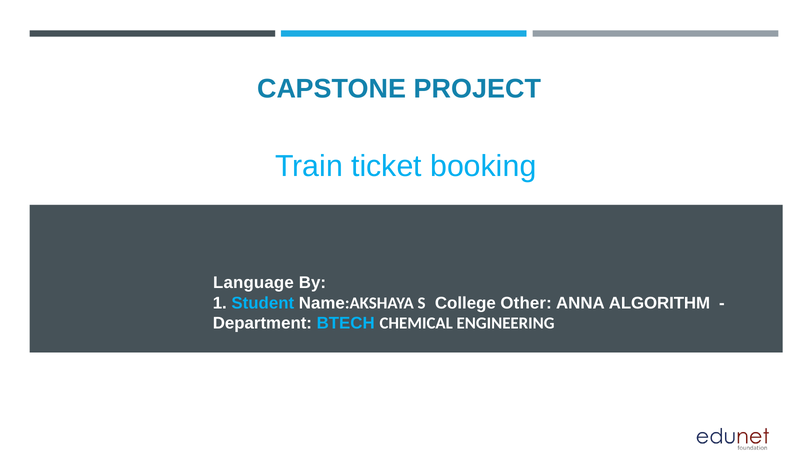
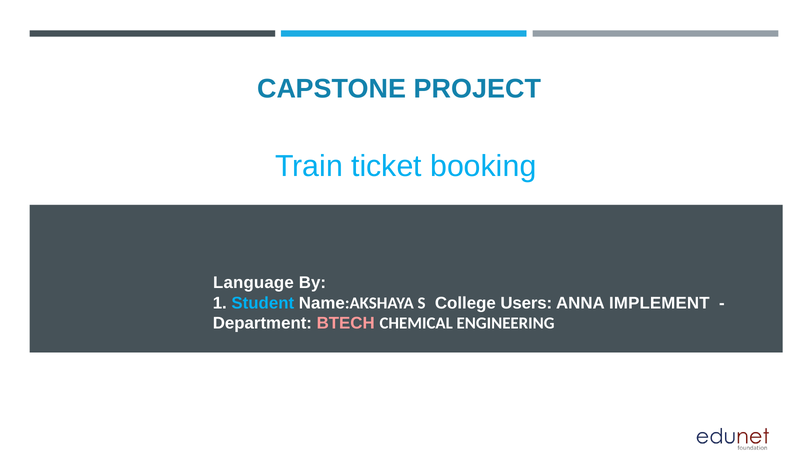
Other: Other -> Users (526, 303)
ALGORITHM: ALGORITHM -> IMPLEMENT (659, 303)
BTECH colour: light blue -> pink (346, 323)
